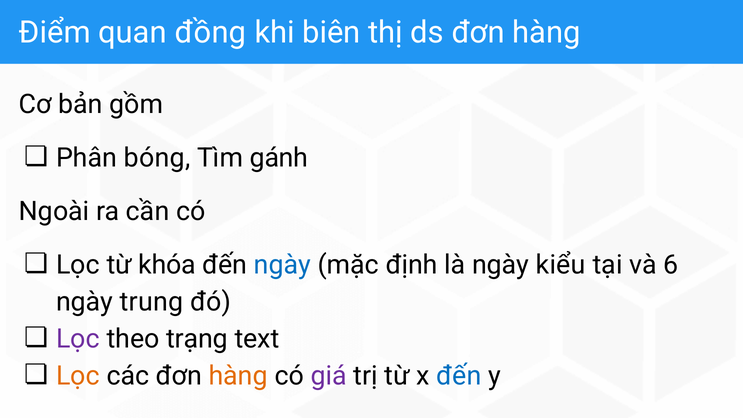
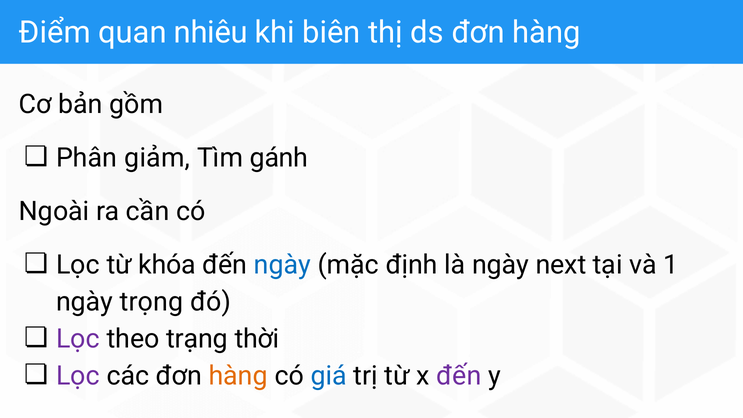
đồng: đồng -> nhiêu (211, 32)
bóng: bóng -> giảm (157, 158)
kiểu: kiểu -> next (561, 265)
6: 6 -> 1 (671, 265)
trung: trung -> trọng (152, 302)
text: text -> thời (257, 339)
Lọc colour: orange -> purple (78, 376)
giá colour: purple -> blue (329, 376)
đến colour: blue -> purple (459, 376)
